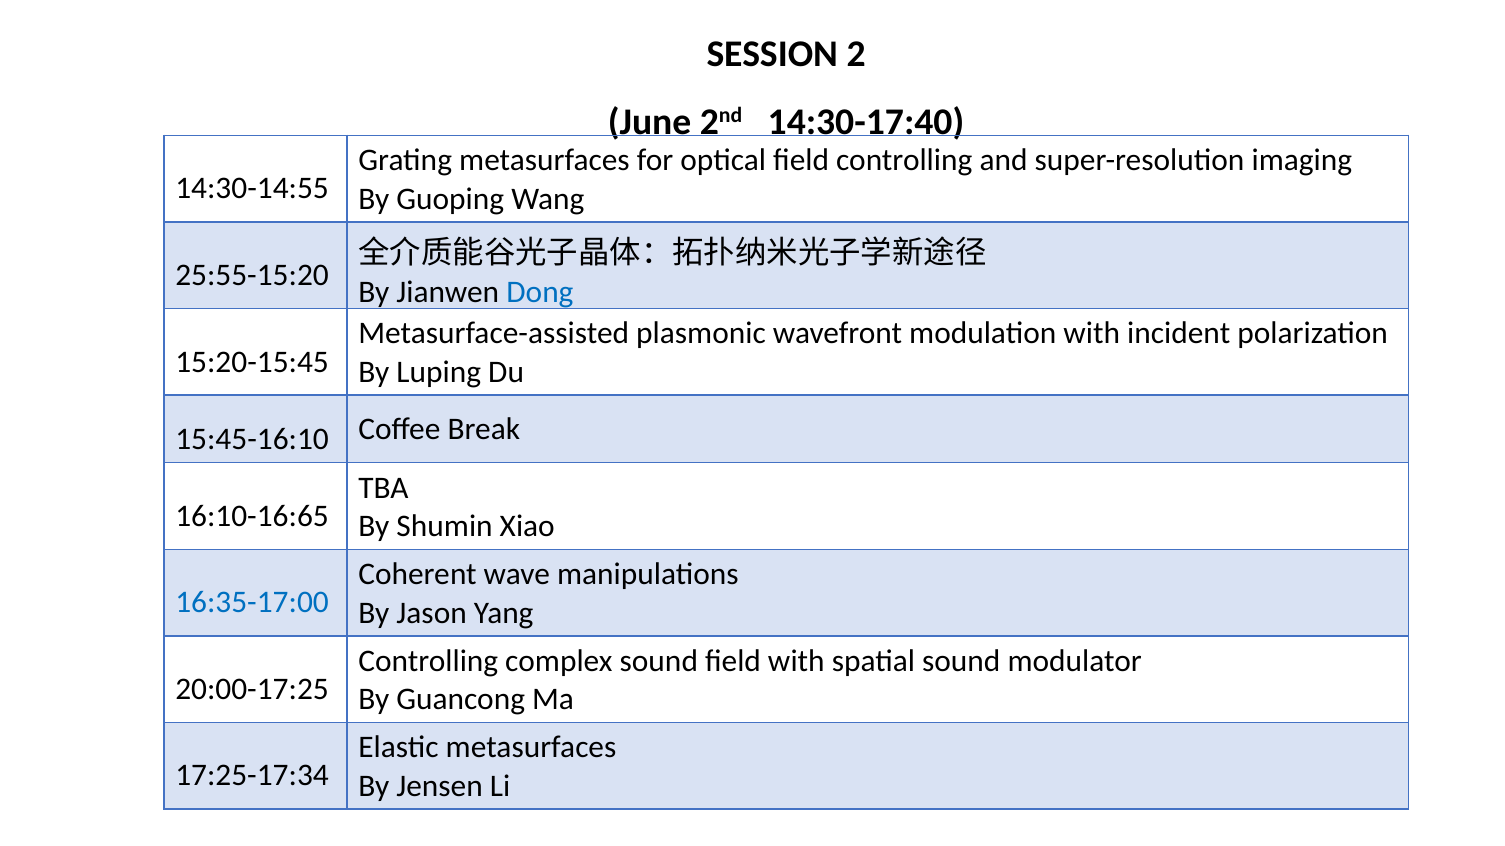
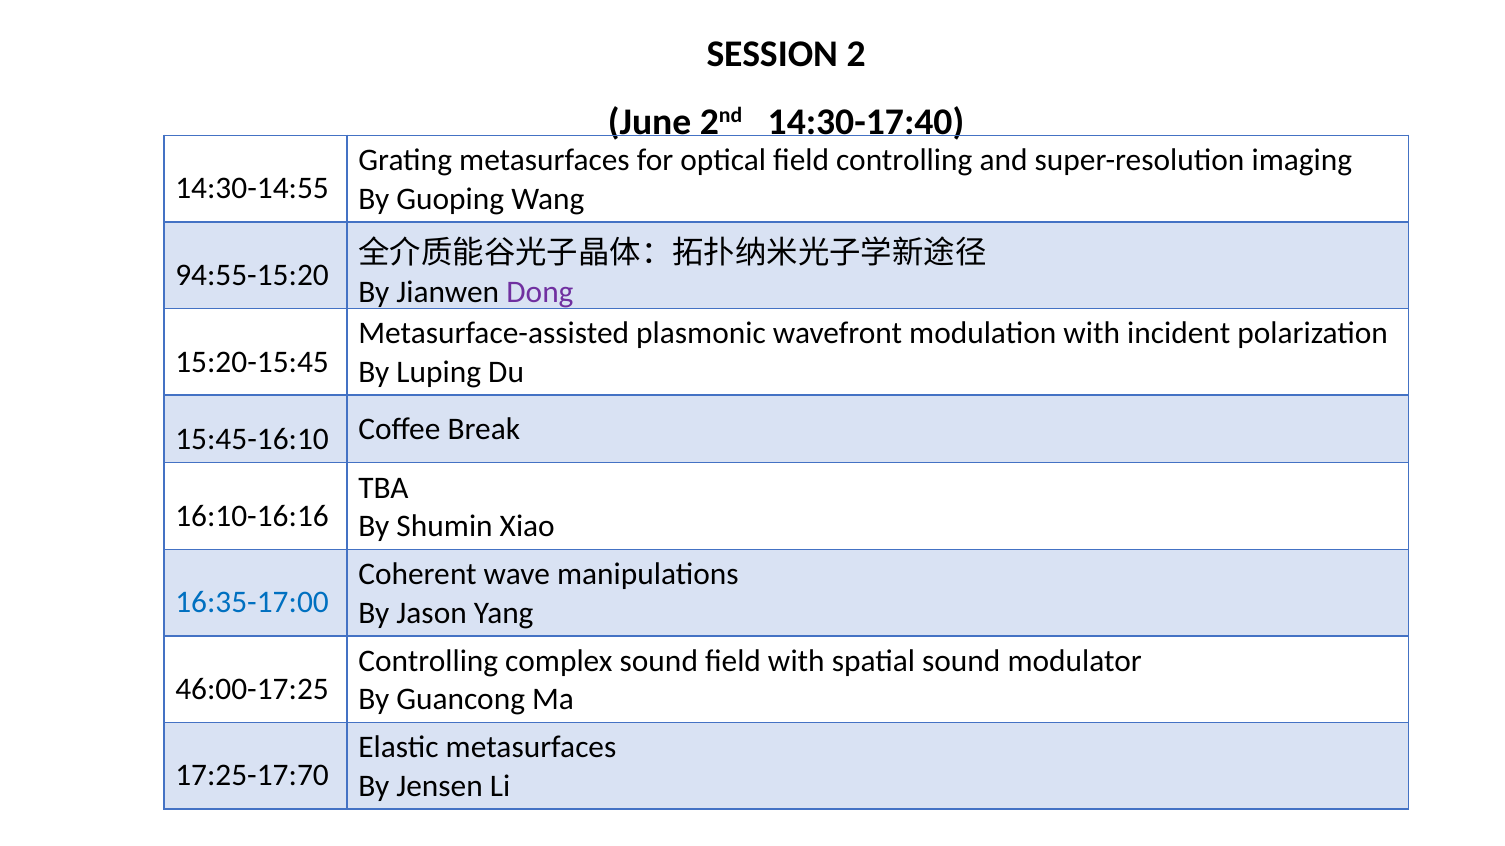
25:55-15:20: 25:55-15:20 -> 94:55-15:20 (252, 275)
Dong colour: blue -> purple (540, 293)
16:10-16:65: 16:10-16:65 -> 16:10-16:16 (252, 516)
20:00-17:25: 20:00-17:25 -> 46:00-17:25 (252, 690)
17:25-17:34: 17:25-17:34 -> 17:25-17:70 (252, 776)
